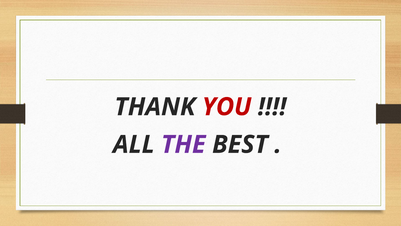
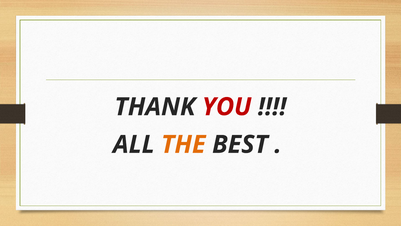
THE colour: purple -> orange (183, 144)
